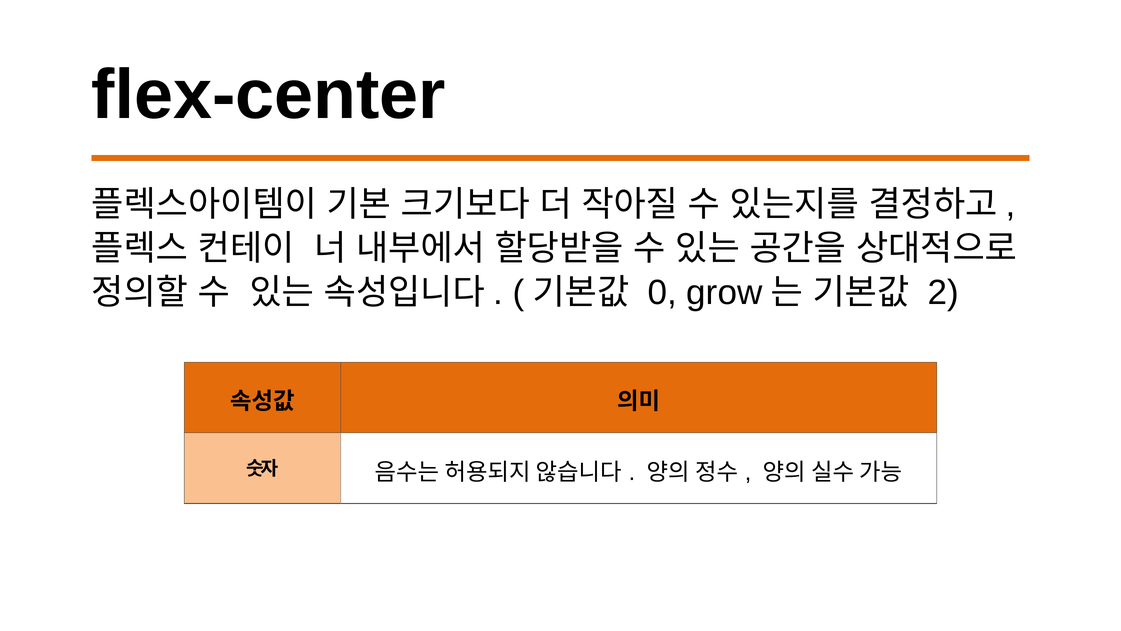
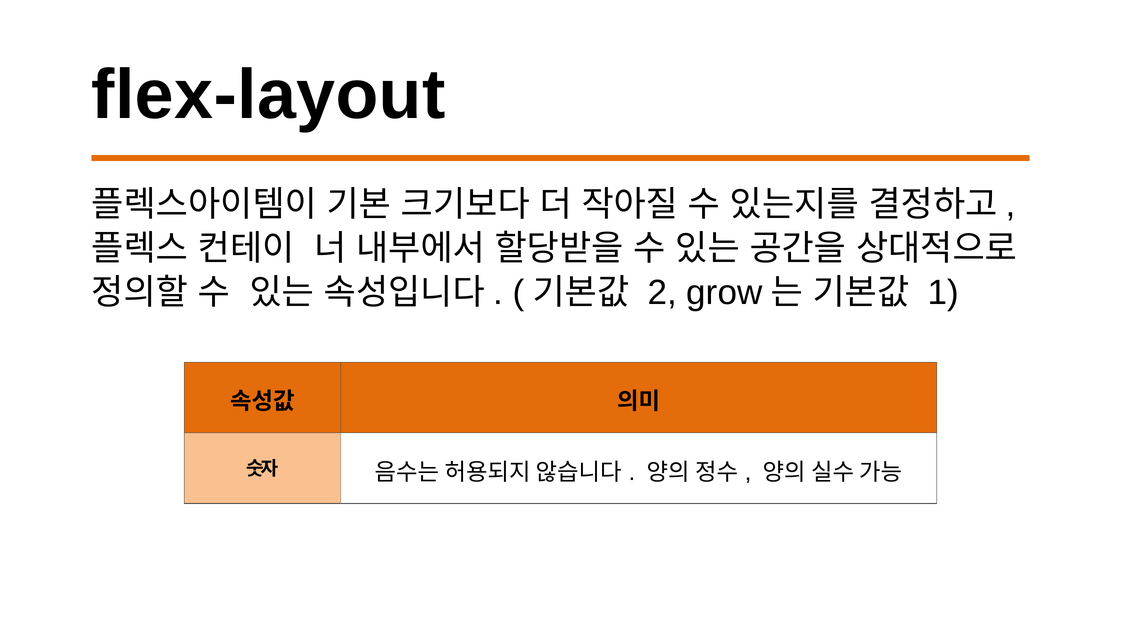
flex-center: flex-center -> flex-layout (268, 95)
0: 0 -> 2 (662, 293)
2: 2 -> 1 (943, 293)
